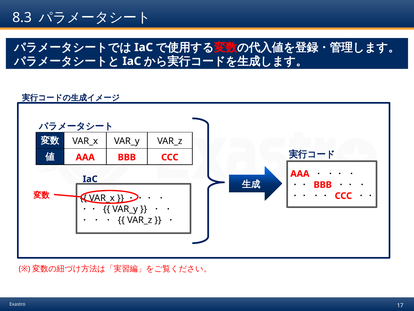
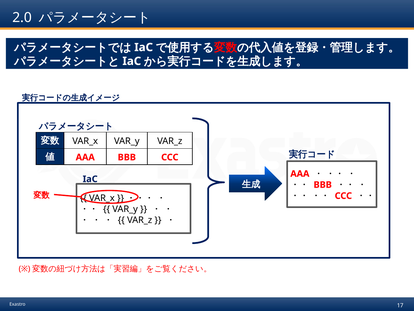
8.3: 8.3 -> 2.0 (22, 18)
